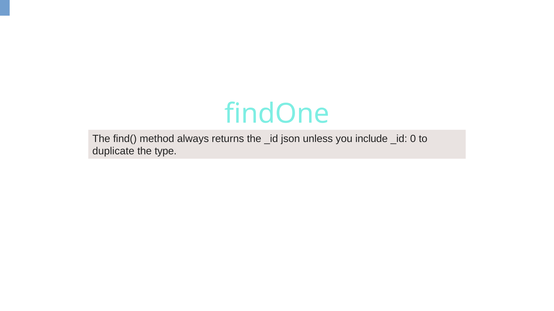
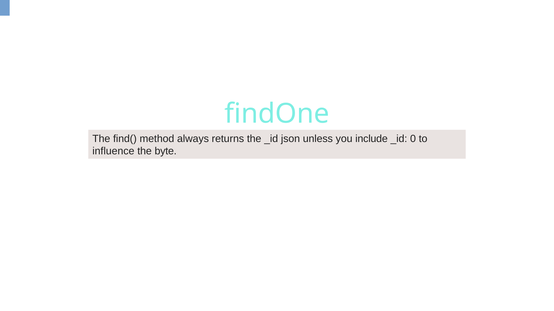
duplicate: duplicate -> influence (113, 151)
type: type -> byte (166, 151)
